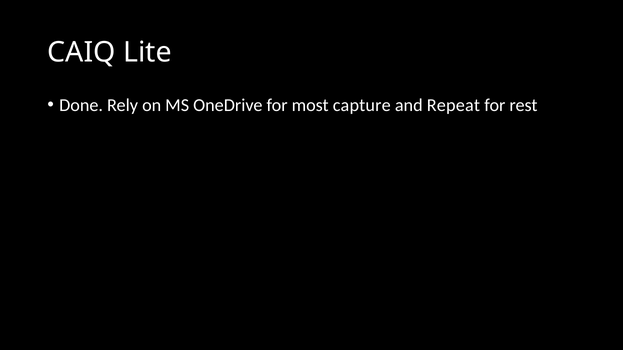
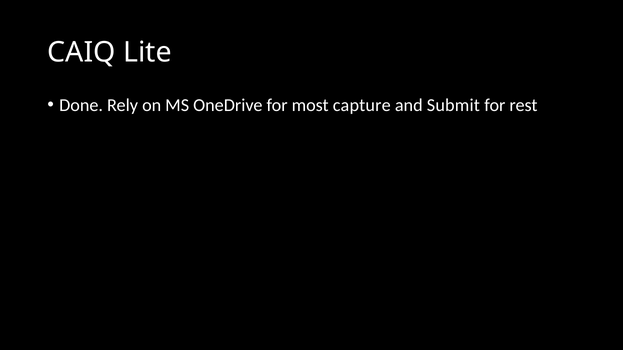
Repeat: Repeat -> Submit (453, 105)
